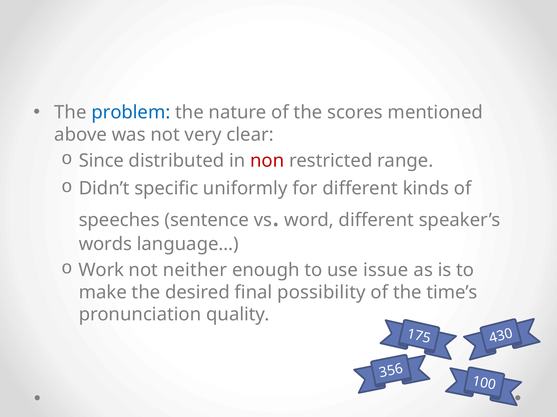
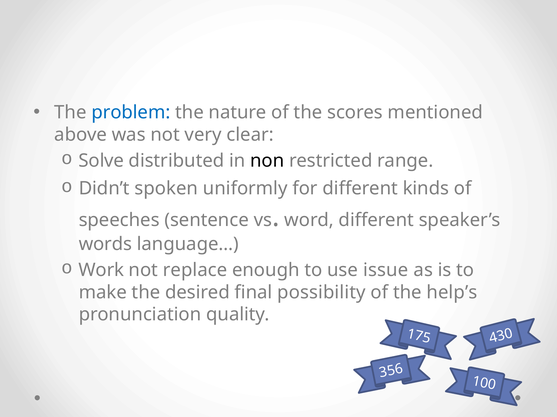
Since: Since -> Solve (101, 161)
non colour: red -> black (267, 161)
specific: specific -> spoken (166, 189)
neither: neither -> replace (195, 271)
time’s: time’s -> help’s (452, 293)
